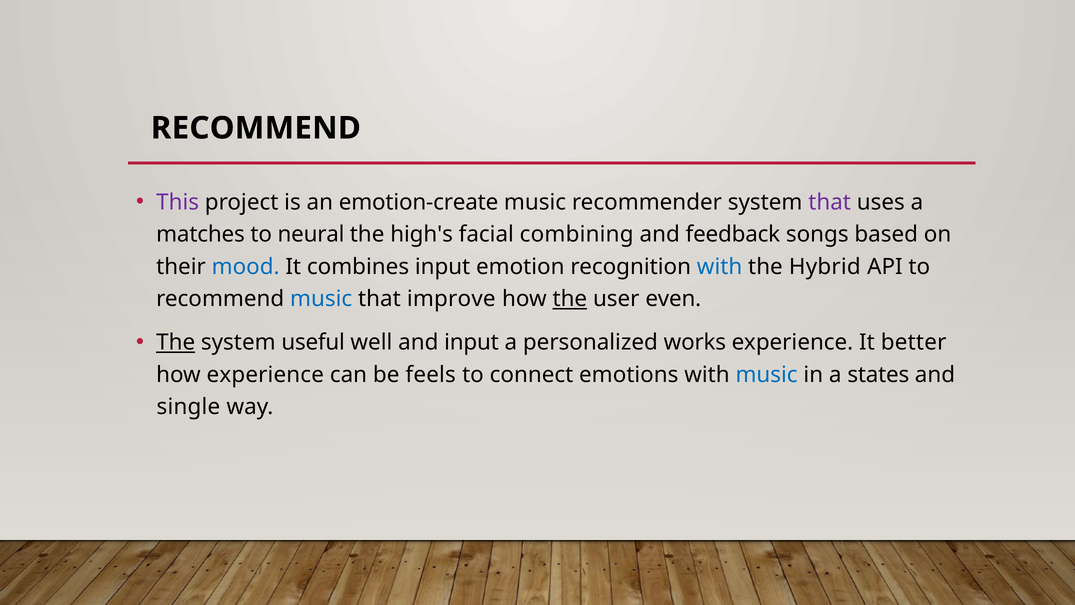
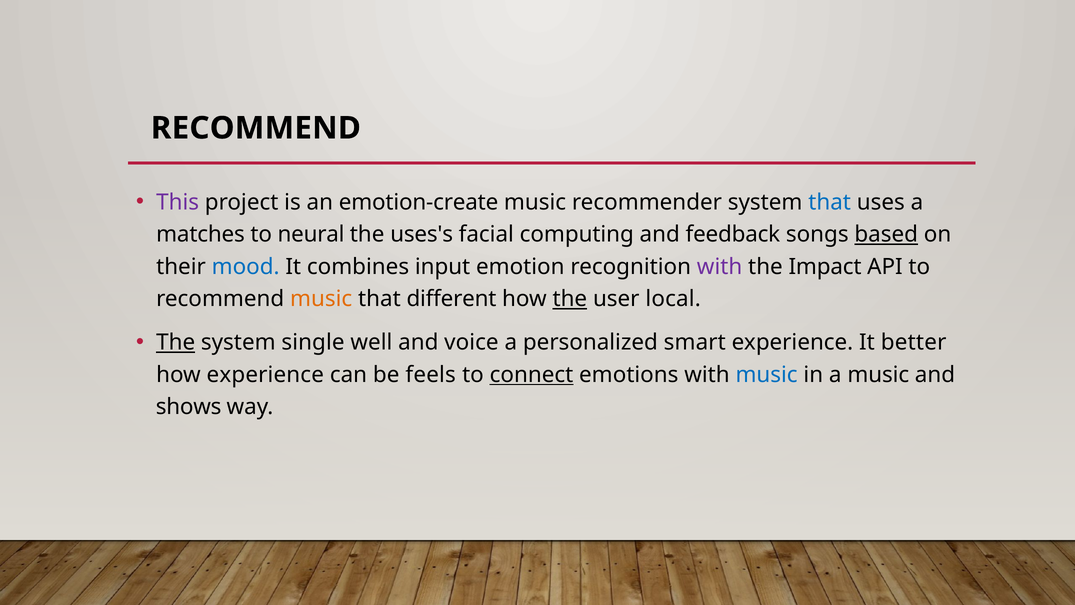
that colour: purple -> blue (830, 202)
high's: high's -> uses's (422, 234)
combining: combining -> computing (577, 234)
based underline: none -> present (886, 234)
with colour: blue -> purple (720, 267)
Hybrid: Hybrid -> Impact (825, 267)
music colour: blue -> orange (321, 299)
improve: improve -> different (451, 299)
even: even -> local (673, 299)
useful: useful -> single (313, 342)
and input: input -> voice (471, 342)
works: works -> smart (695, 342)
connect underline: none -> present (532, 375)
a states: states -> music (878, 375)
single: single -> shows (189, 407)
